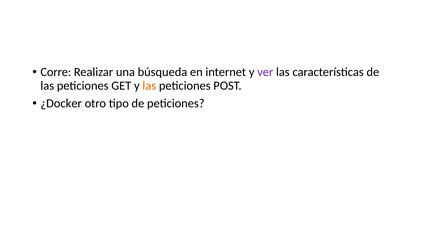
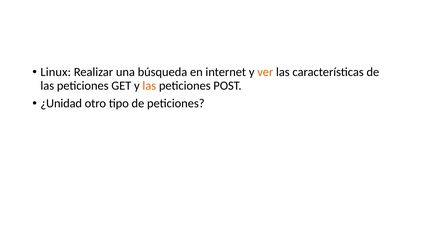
Corre: Corre -> Linux (56, 72)
ver colour: purple -> orange (265, 72)
¿Docker: ¿Docker -> ¿Unidad (61, 103)
